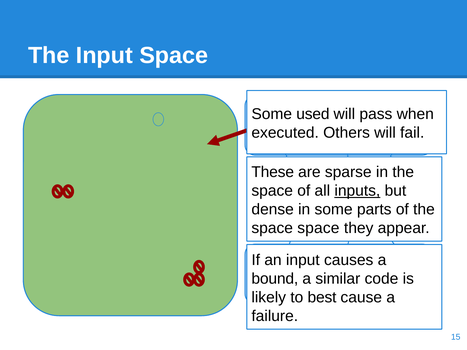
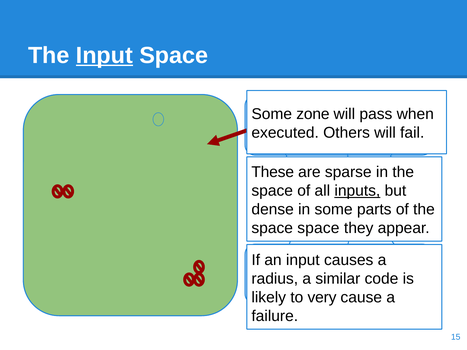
Input underline: none -> present (104, 55)
used: used -> zone (313, 114)
bound: bound -> radius (275, 279)
best: best -> very (322, 298)
